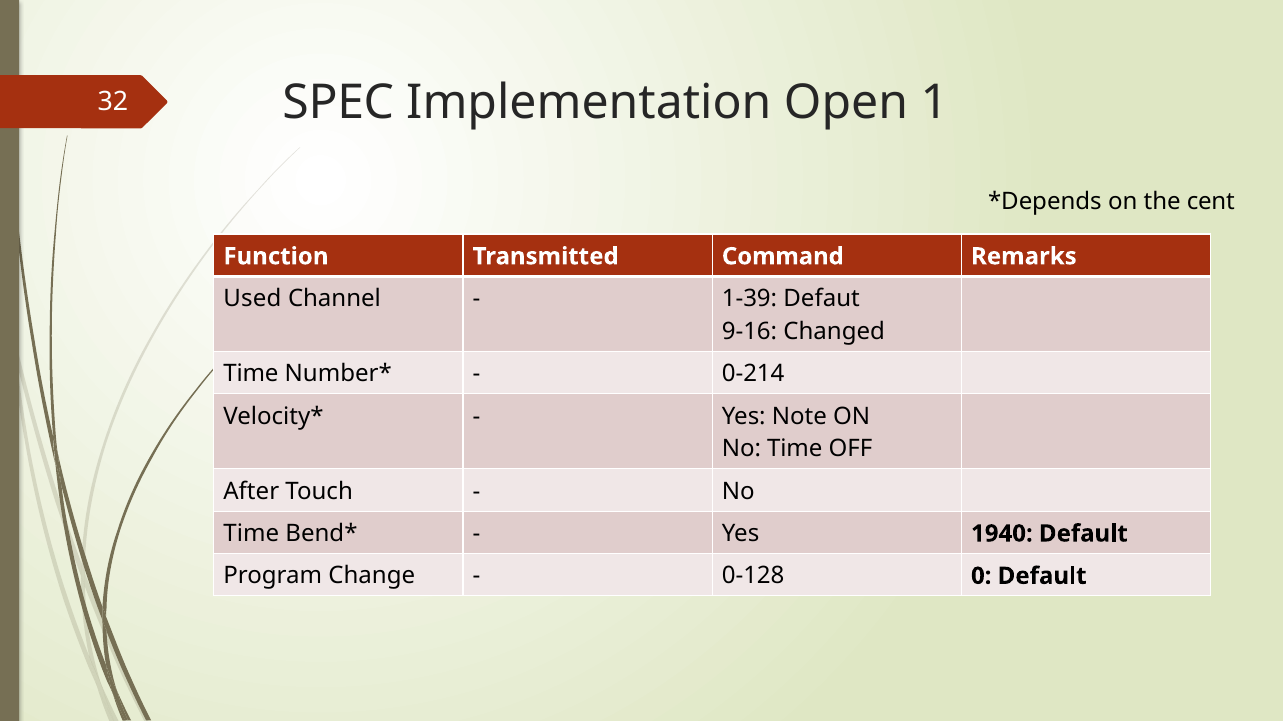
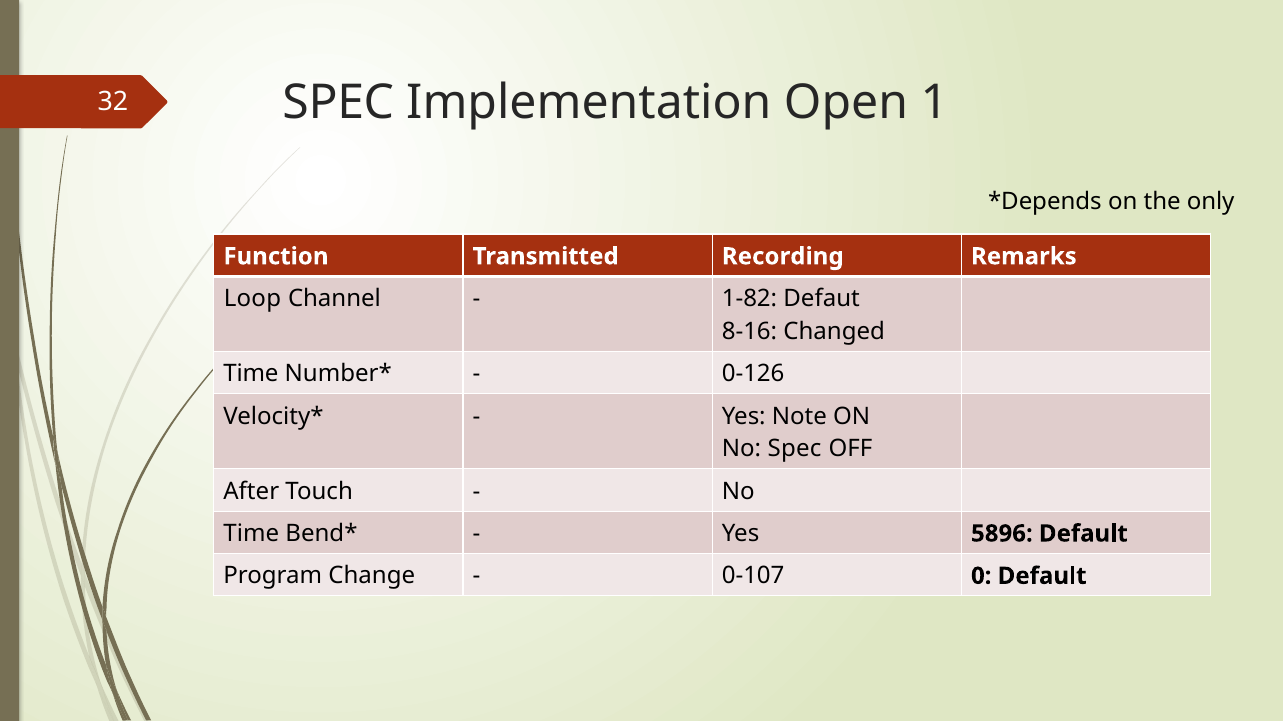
cent: cent -> only (1211, 202)
Command: Command -> Recording (783, 257)
Used: Used -> Loop (252, 299)
1-39: 1-39 -> 1-82 (750, 299)
9-16: 9-16 -> 8-16 (750, 332)
0-214: 0-214 -> 0-126 (753, 374)
Time: Time -> Spec (795, 449)
1940: 1940 -> 5896 (1002, 534)
0-128: 0-128 -> 0-107 (753, 576)
